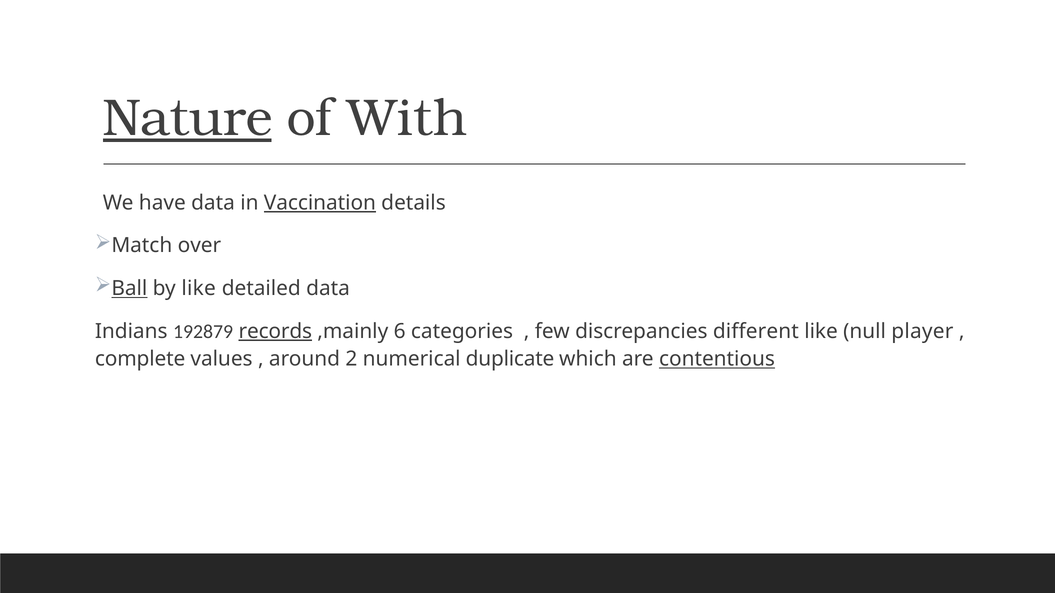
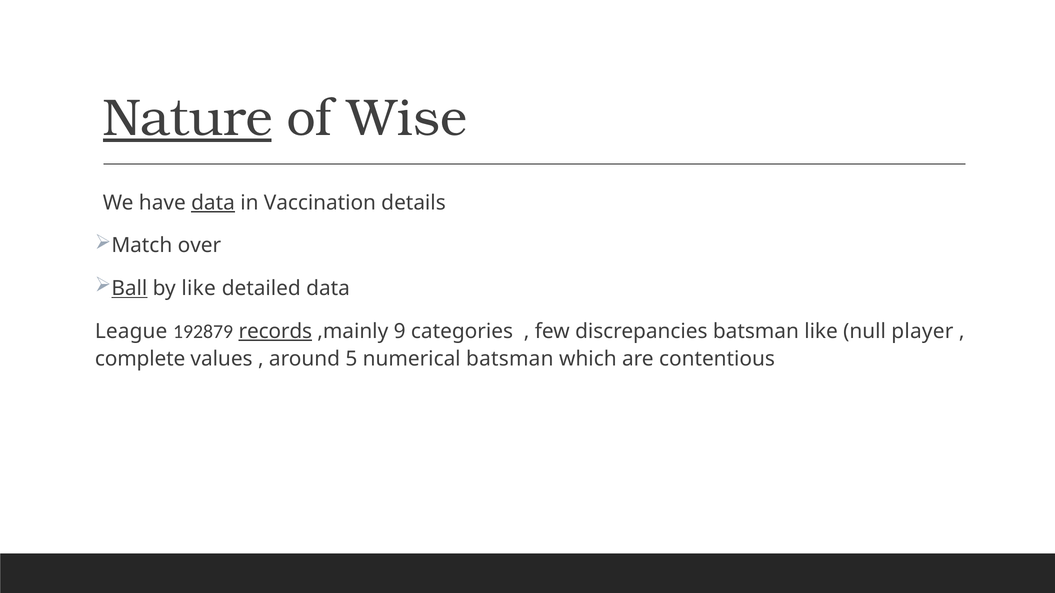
With: With -> Wise (407, 118)
data underline: none -> present (213, 203)
Vaccination underline: present -> none (320, 203)
Indians: Indians -> League (131, 332)
6: 6 -> 9 (400, 332)
discrepancies different: different -> batsman (756, 332)
2: 2 -> 5 (351, 359)
numerical duplicate: duplicate -> batsman (510, 359)
contentious underline: present -> none (717, 359)
